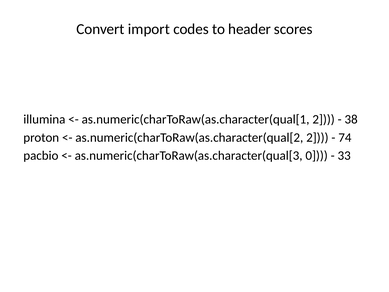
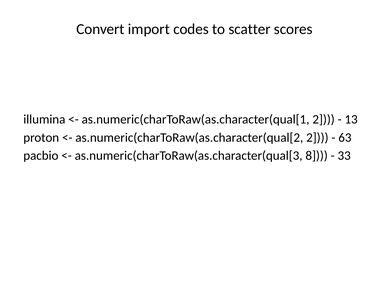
header: header -> scatter (250, 29)
38: 38 -> 13 (351, 119)
74: 74 -> 63 (345, 137)
0: 0 -> 8 (317, 156)
